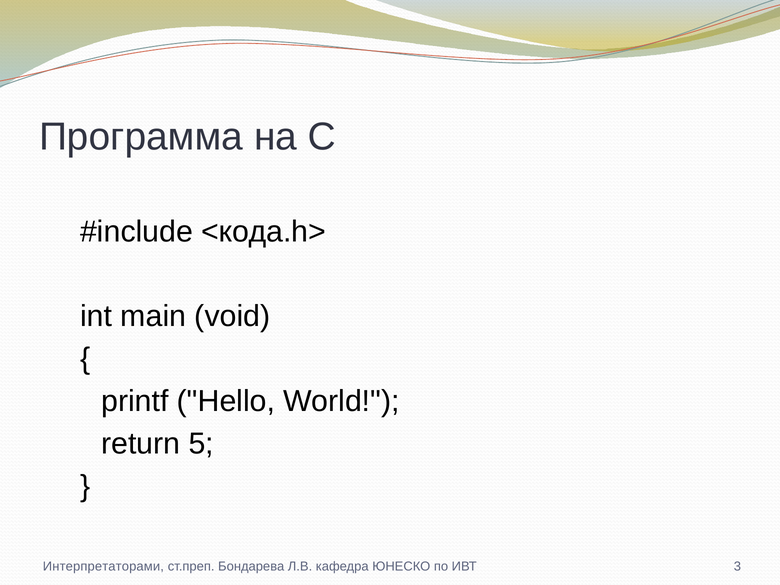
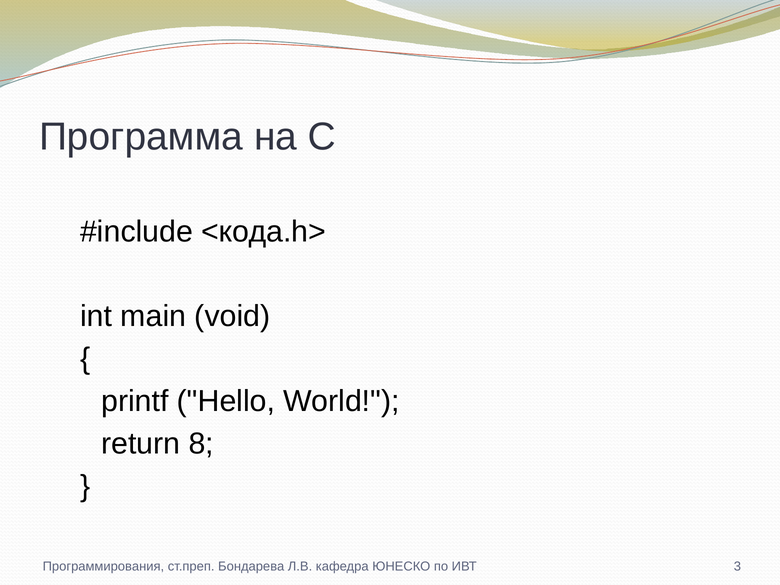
5: 5 -> 8 (201, 444)
Интерпретаторами: Интерпретаторами -> Программирования (103, 566)
